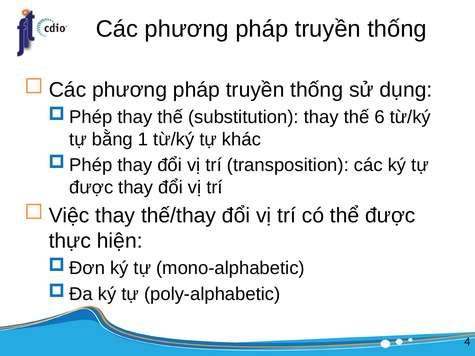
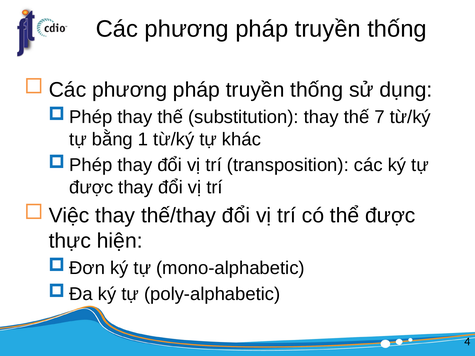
6: 6 -> 7 (380, 117)
